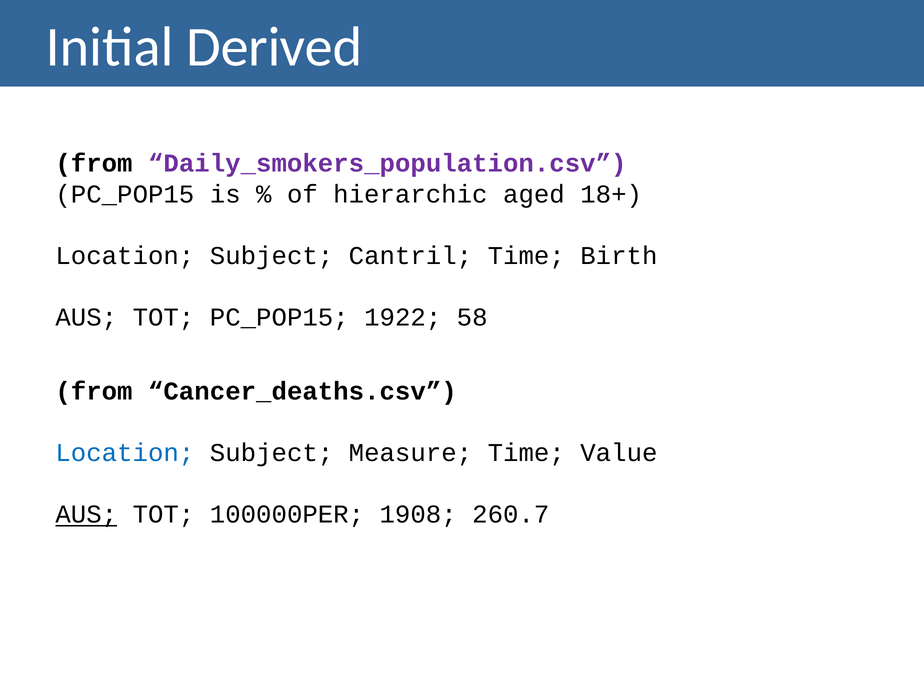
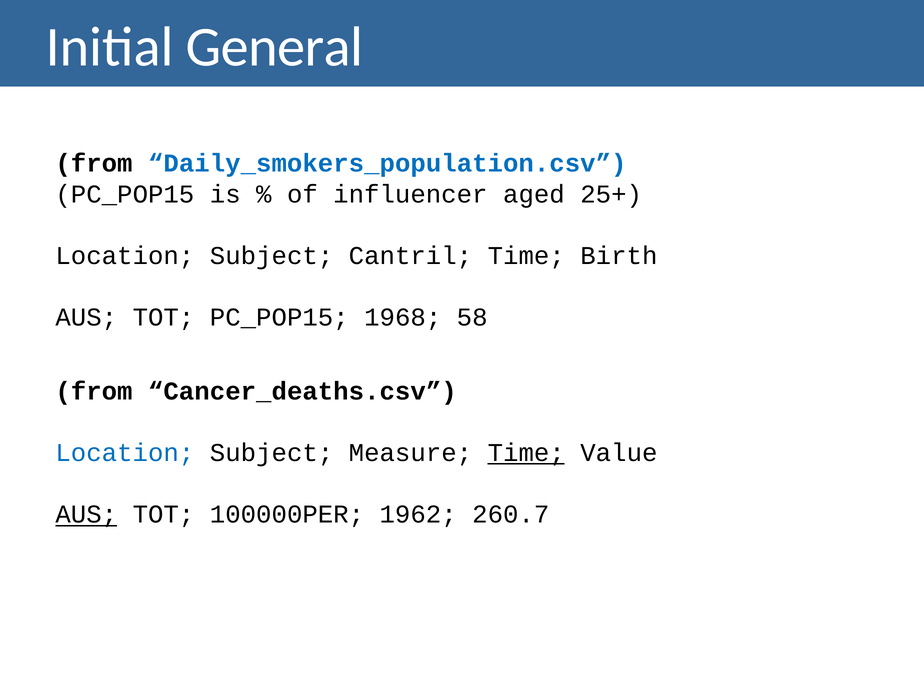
Derived: Derived -> General (274, 47)
Daily_smokers_population.csv colour: purple -> blue (387, 163)
hierarchic: hierarchic -> influencer (410, 194)
18+: 18+ -> 25+ (611, 194)
1922: 1922 -> 1968 (403, 317)
Time underline: none -> present (526, 453)
1908: 1908 -> 1962 (418, 514)
